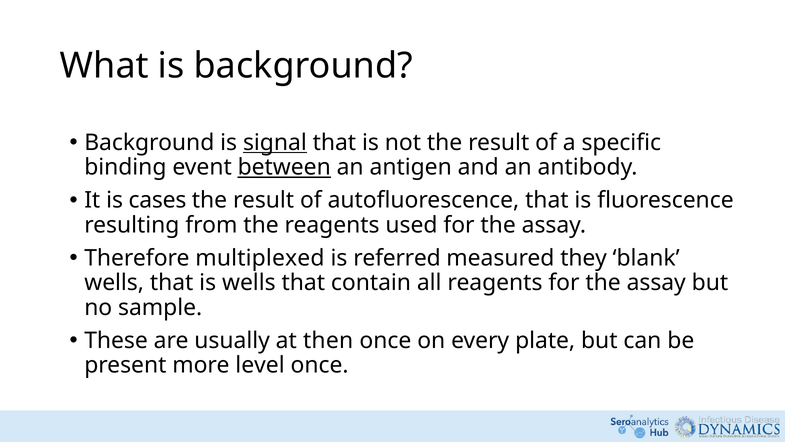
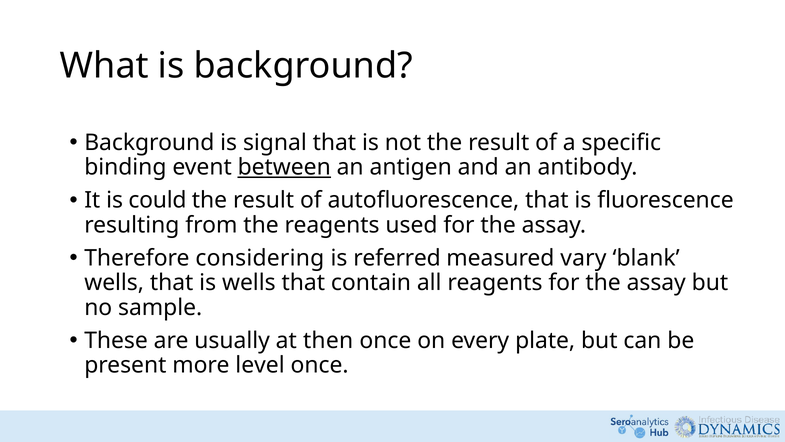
signal underline: present -> none (275, 143)
cases: cases -> could (157, 200)
multiplexed: multiplexed -> considering (260, 258)
they: they -> vary (583, 258)
